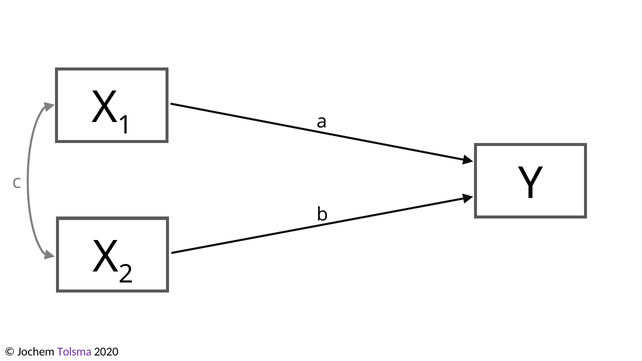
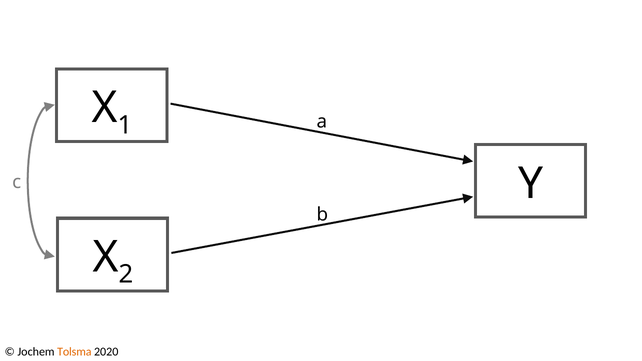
Tolsma colour: purple -> orange (74, 352)
